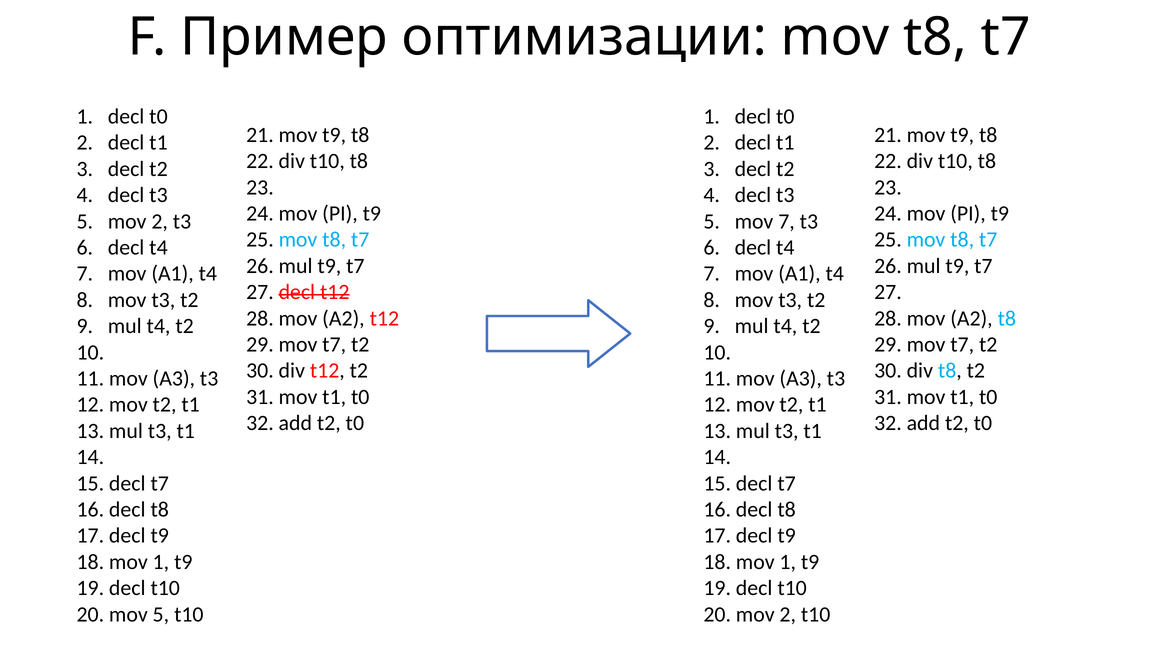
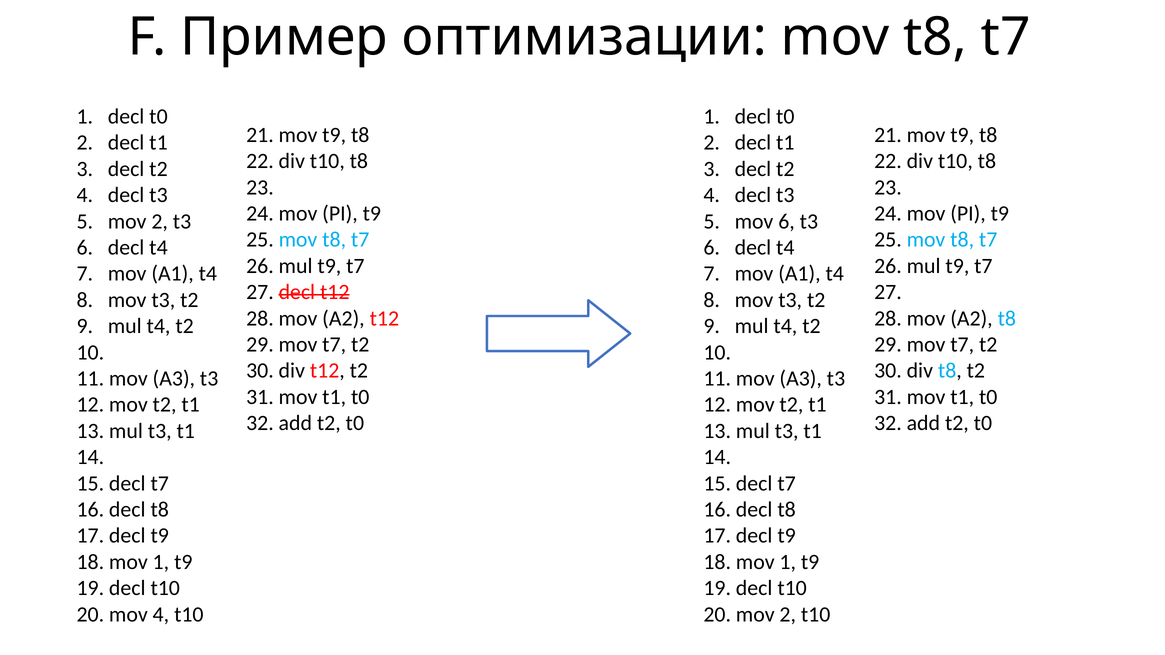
mov 7: 7 -> 6 (787, 221)
mov 5: 5 -> 4 (161, 615)
